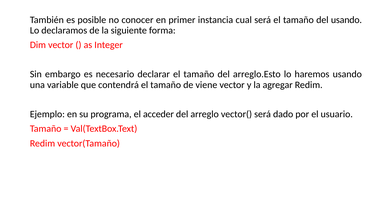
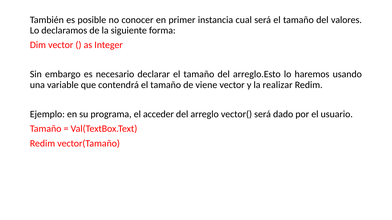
del usando: usando -> valores (346, 20)
agregar: agregar -> realizar (278, 85)
